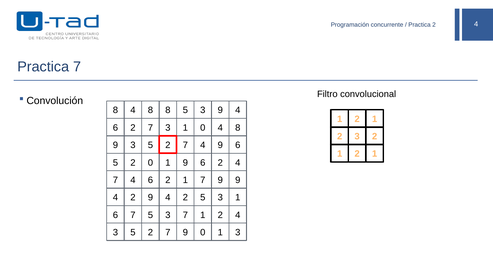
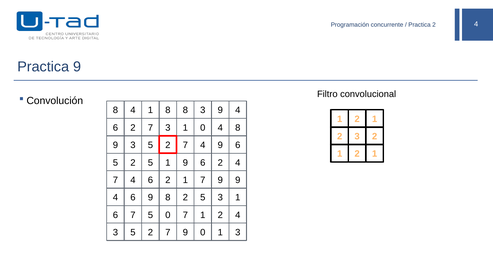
Practica 7: 7 -> 9 (77, 67)
8 4 8: 8 -> 1 (150, 110)
8 5: 5 -> 8 (185, 110)
5 2 0: 0 -> 5 (150, 163)
2: 2 -> 6 (133, 198)
4: 4 -> 8 (168, 198)
7 5 3: 3 -> 0 (168, 215)
